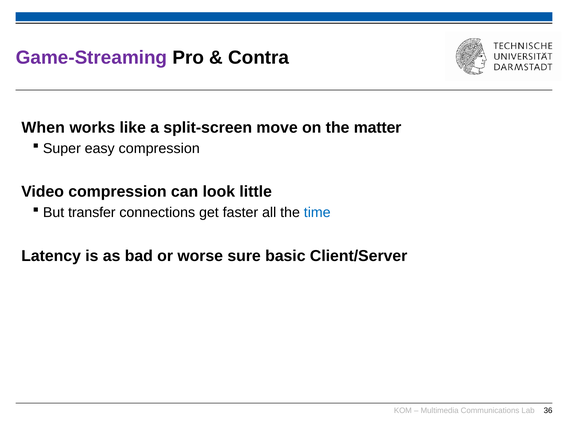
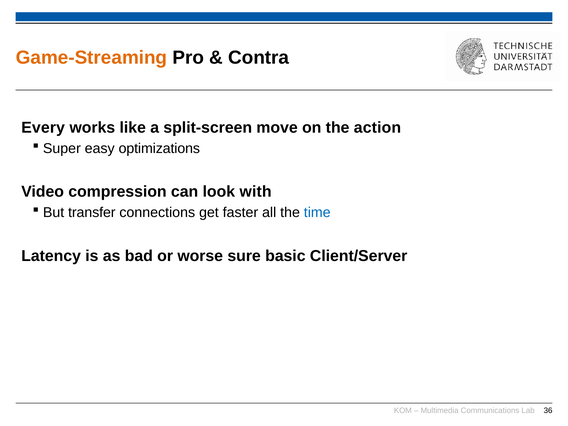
Game-Streaming colour: purple -> orange (91, 58)
When: When -> Every (43, 128)
matter: matter -> action (377, 128)
easy compression: compression -> optimizations (159, 148)
little: little -> with (256, 192)
